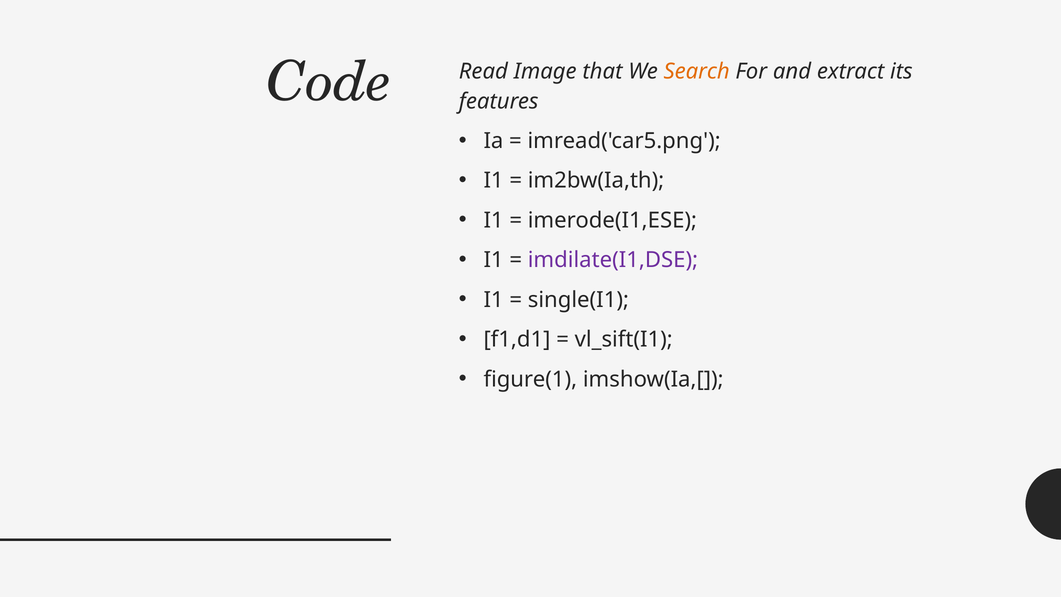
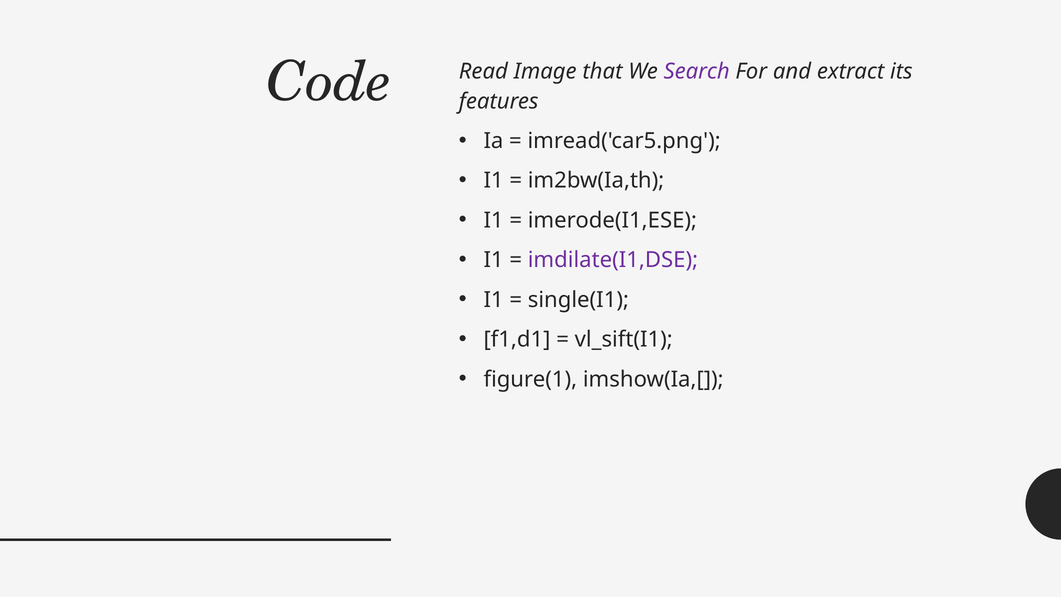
Search colour: orange -> purple (697, 72)
